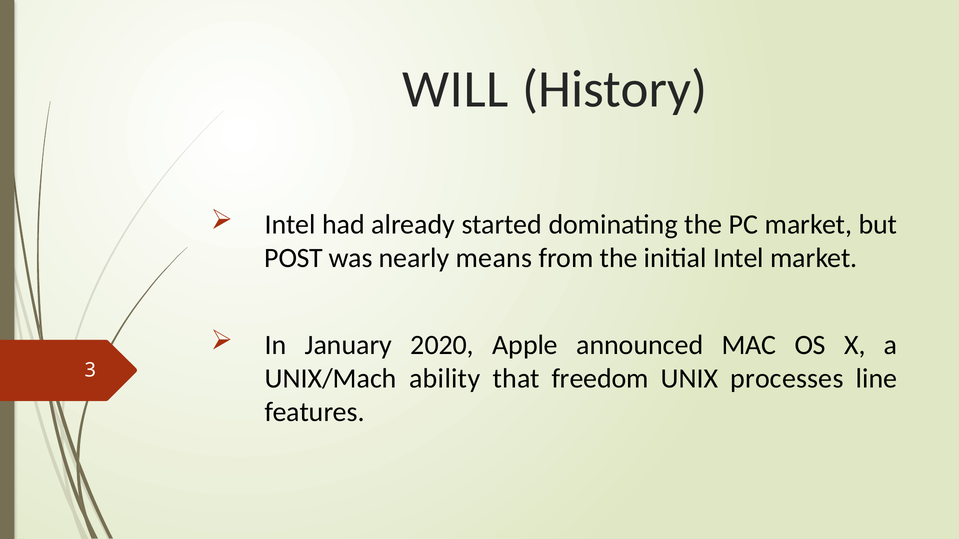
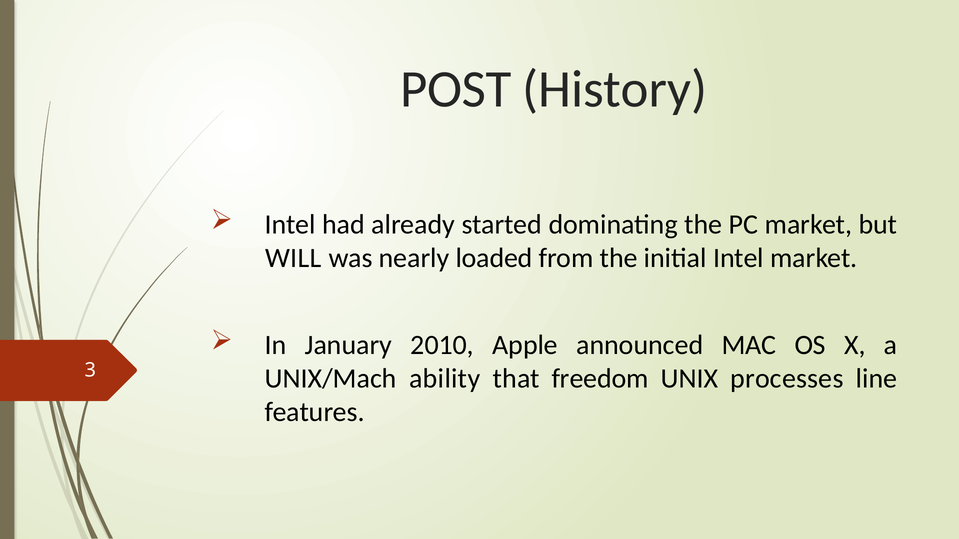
WILL: WILL -> POST (456, 89)
POST: POST -> WILL (293, 258)
means: means -> loaded (494, 258)
2020: 2020 -> 2010 (442, 345)
